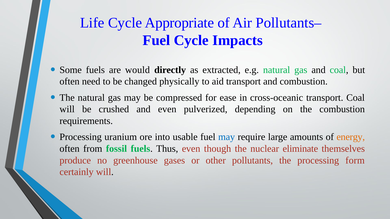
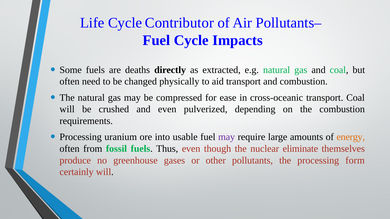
Appropriate: Appropriate -> Contributor (179, 23)
would: would -> deaths (138, 70)
may colour: blue -> purple (227, 137)
